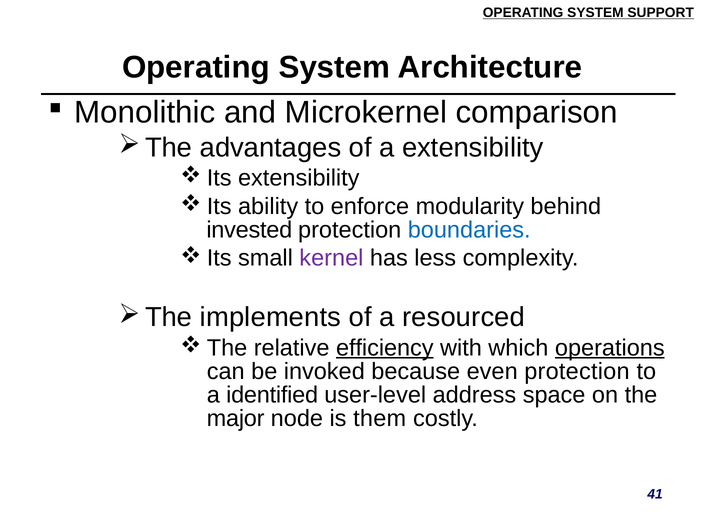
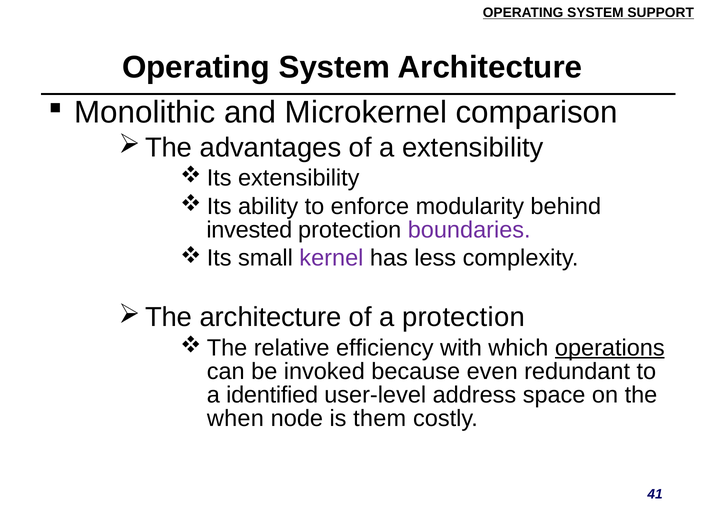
boundaries colour: blue -> purple (469, 230)
implements: implements -> architecture (271, 317)
a resourced: resourced -> protection (463, 317)
efficiency underline: present -> none (385, 348)
even protection: protection -> redundant (577, 371)
major: major -> when (235, 418)
